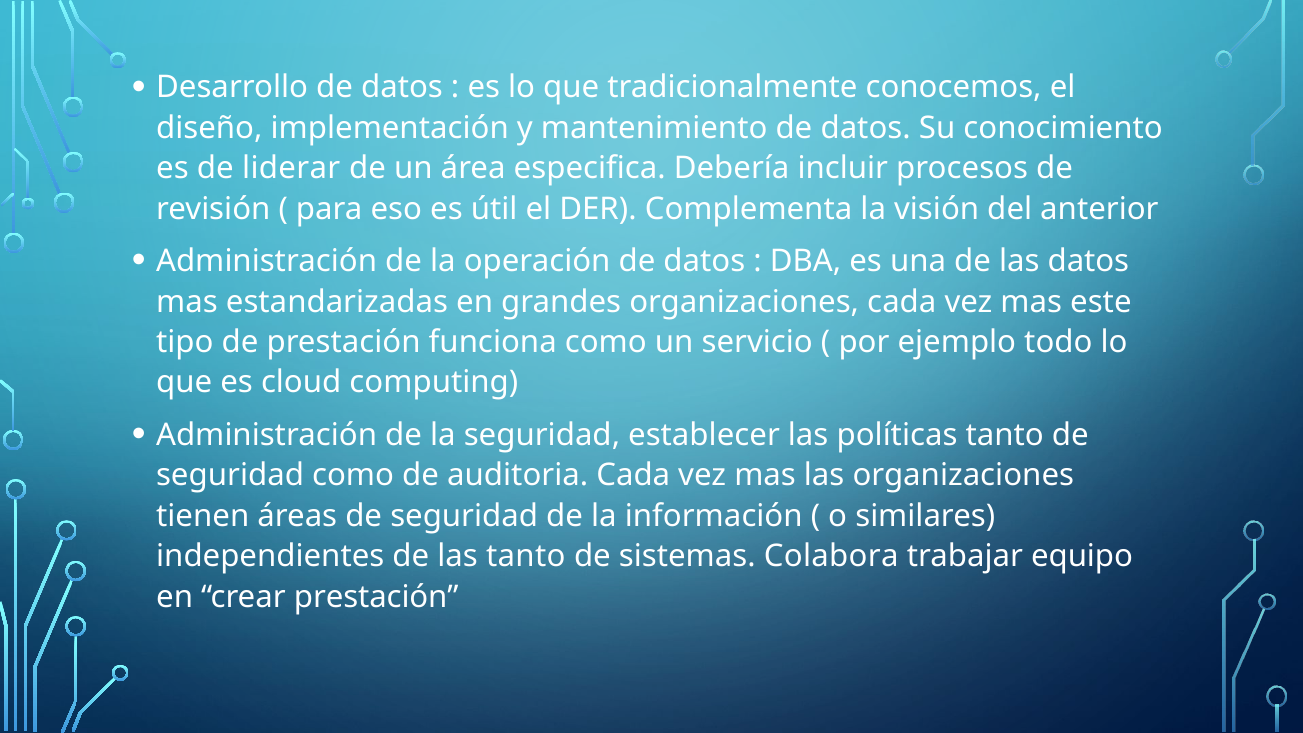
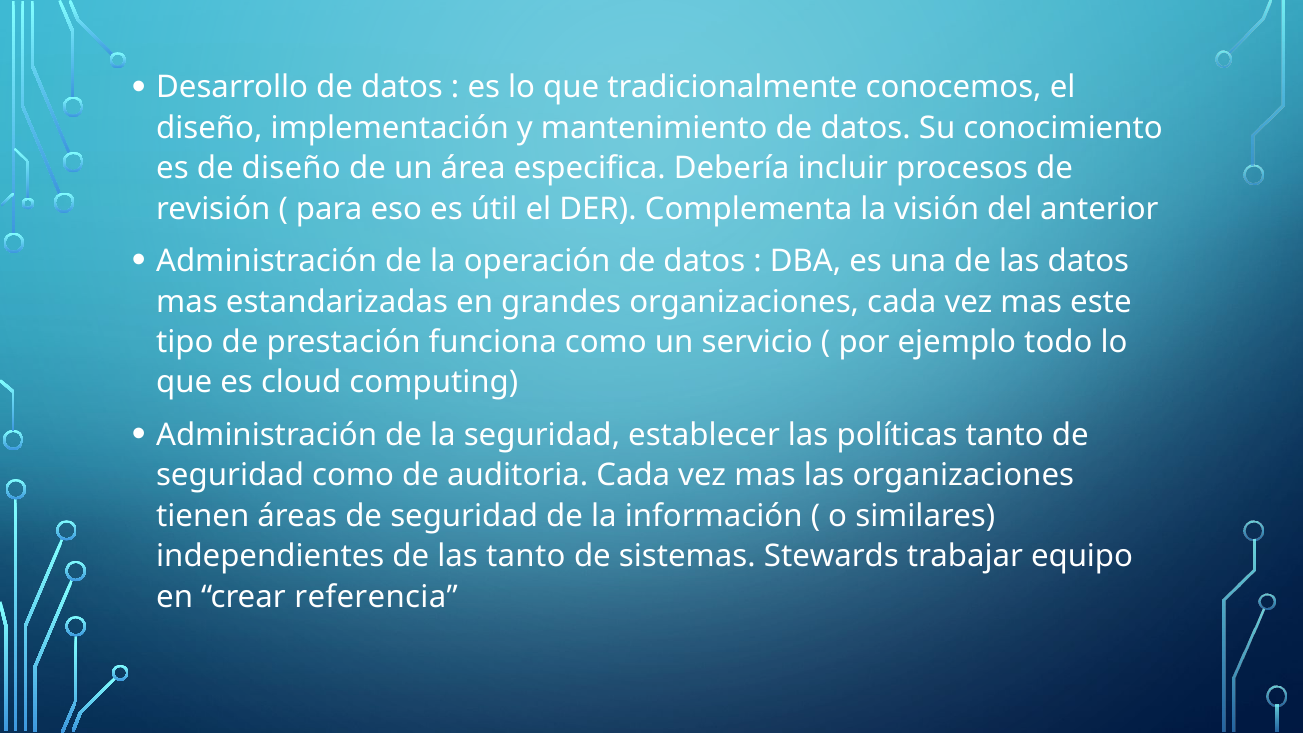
de liderar: liderar -> diseño (291, 168)
Colabora: Colabora -> Stewards (831, 556)
crear prestación: prestación -> referencia (376, 597)
